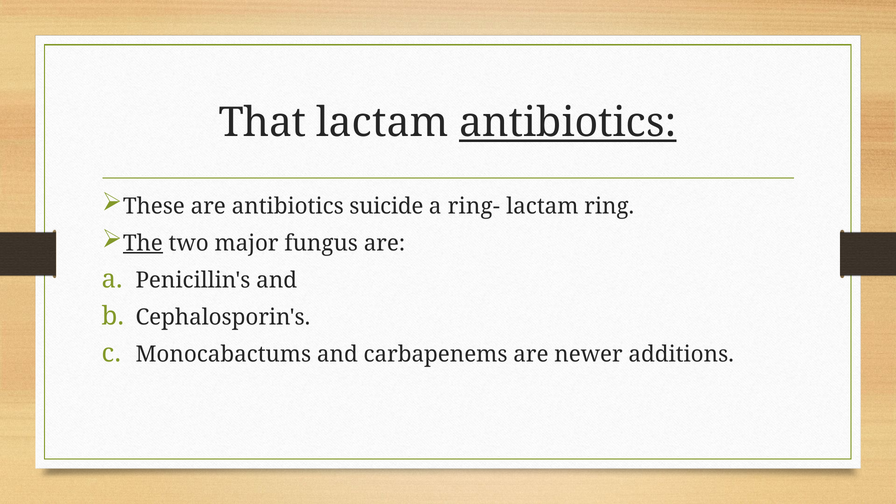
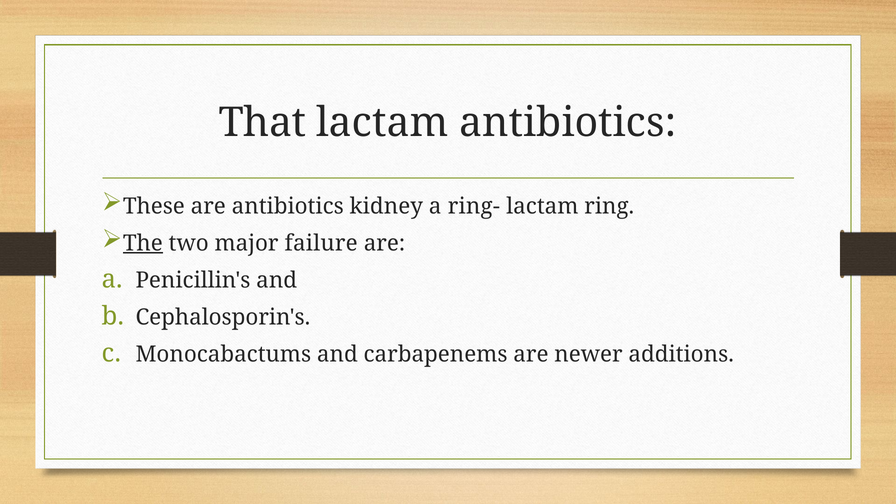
antibiotics underline: present -> none (568, 123)
suicide: suicide -> kidney (386, 206)
fungus: fungus -> failure (321, 243)
